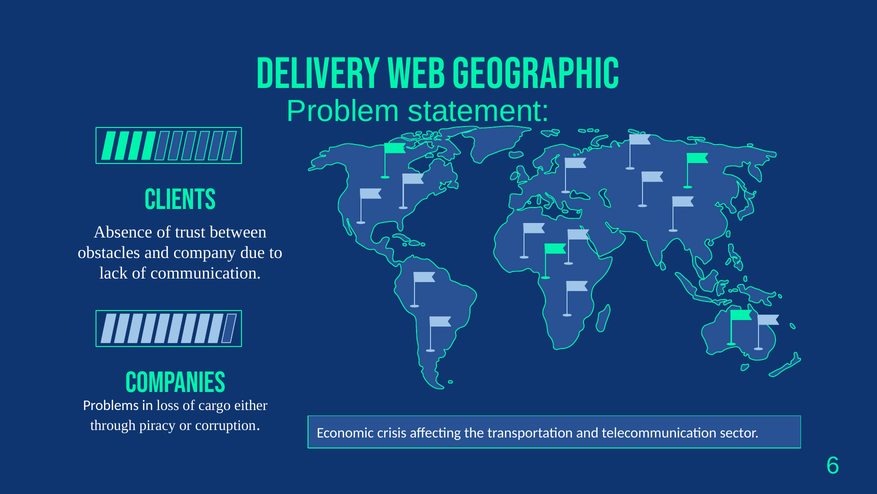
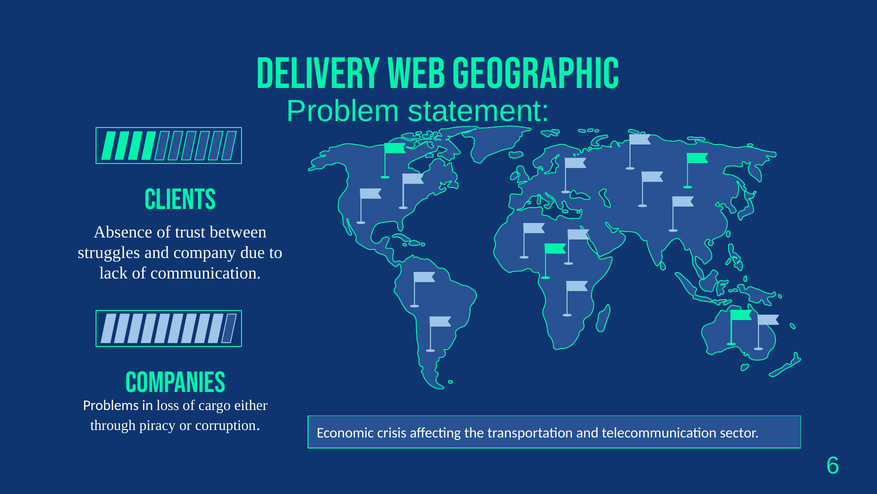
obstacles: obstacles -> struggles (109, 252)
